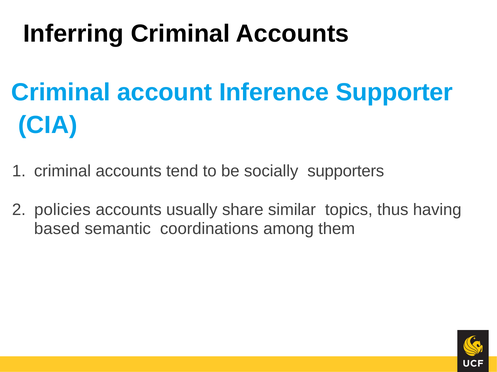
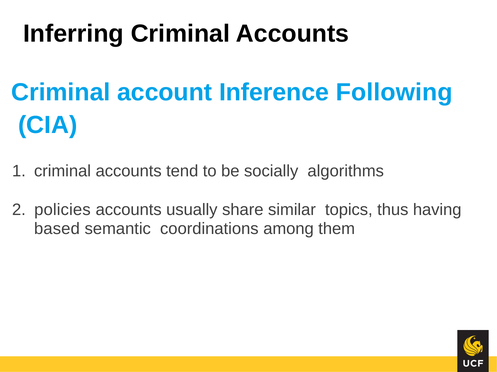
Supporter: Supporter -> Following (394, 92)
supporters: supporters -> algorithms (346, 171)
